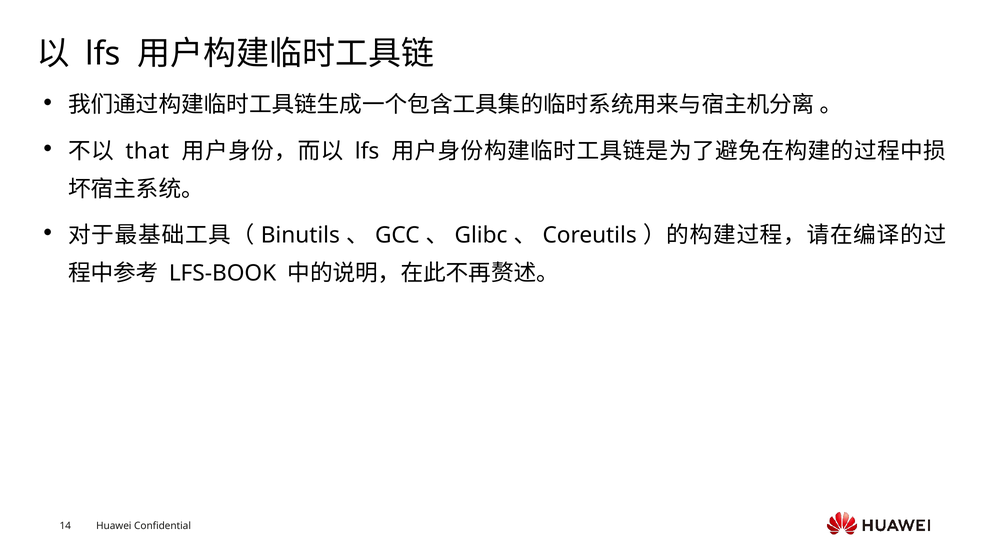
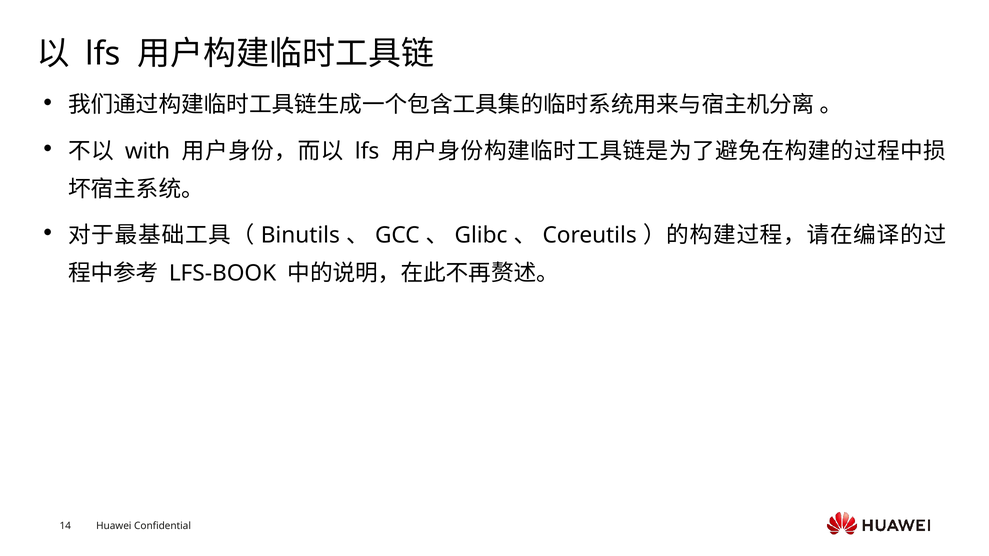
that: that -> with (148, 151)
